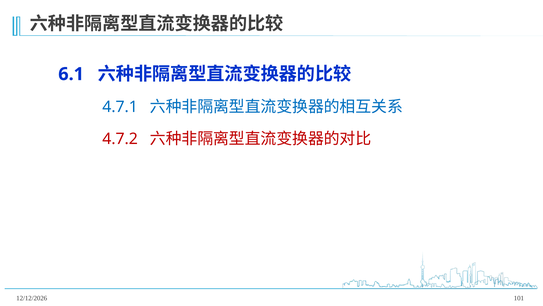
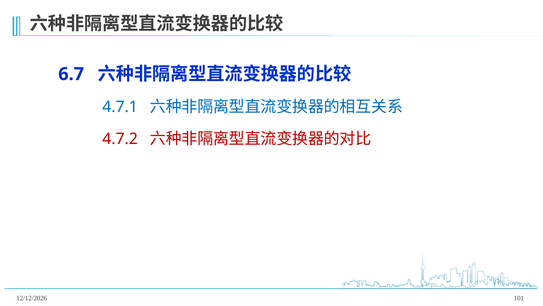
6.1: 6.1 -> 6.7 (71, 74)
